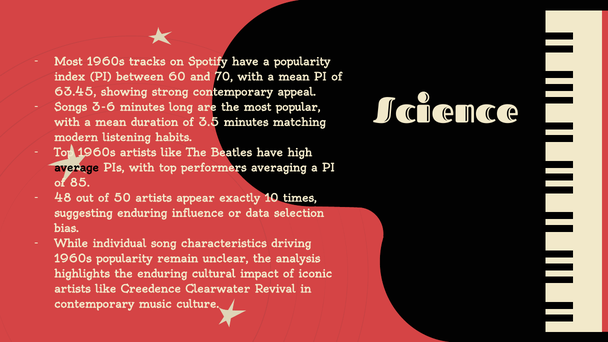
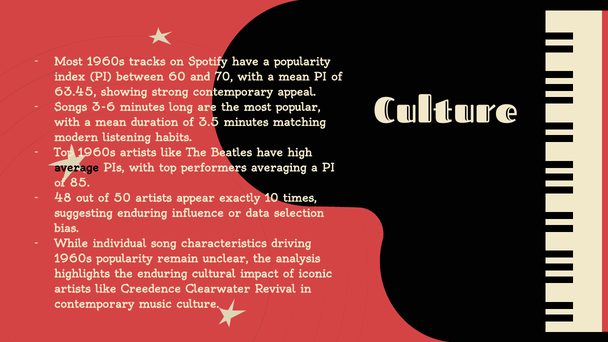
Science: Science -> Culture (446, 111)
